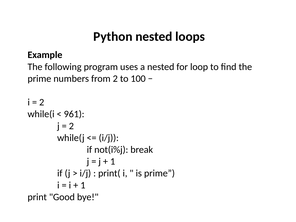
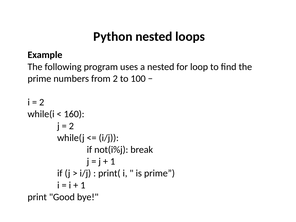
961: 961 -> 160 (74, 114)
